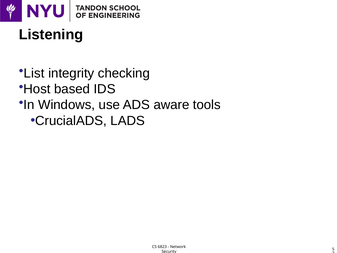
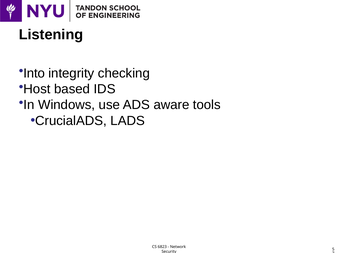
List: List -> Into (34, 73)
